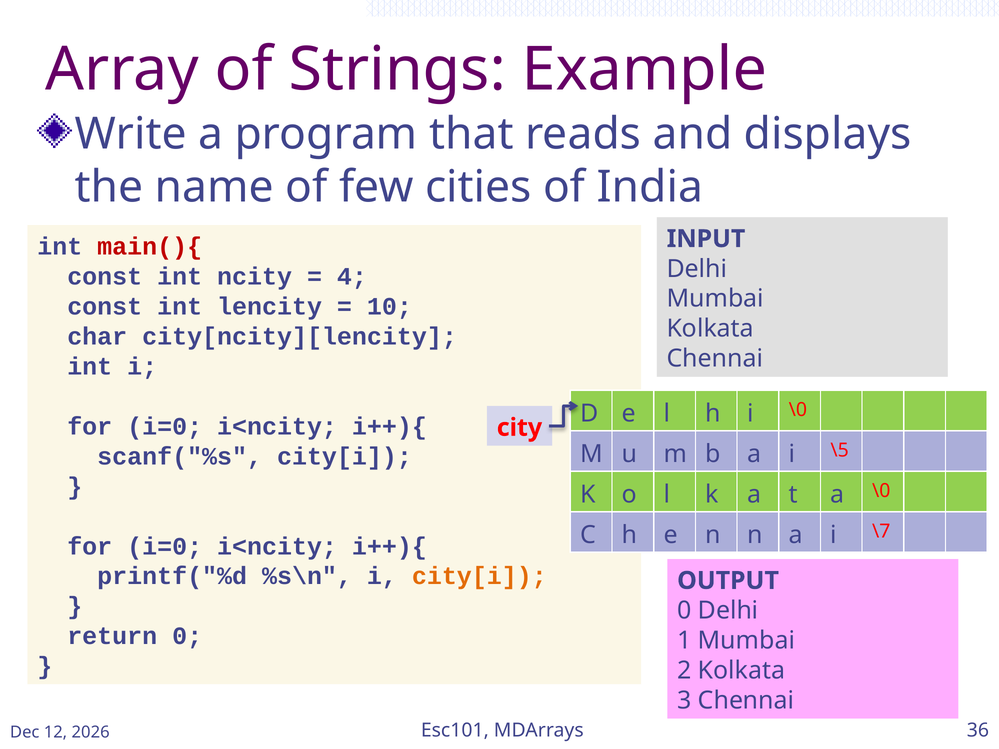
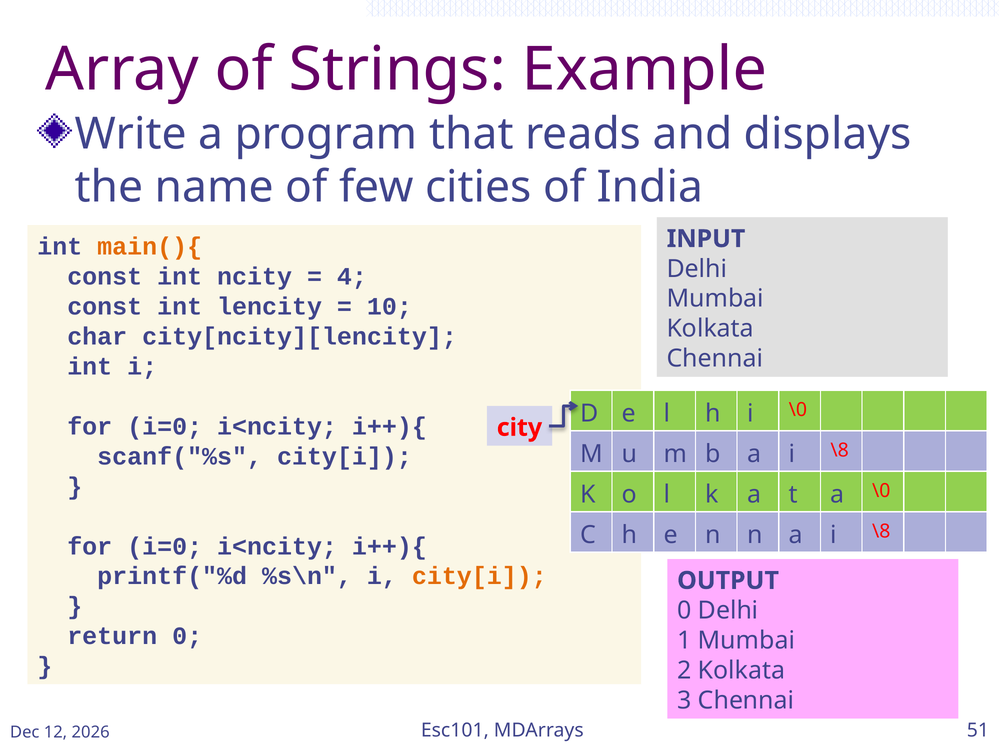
main(){ colour: red -> orange (150, 247)
b a i \5: \5 -> \8 (840, 450)
n a i \7: \7 -> \8 (881, 531)
36: 36 -> 51 (978, 731)
